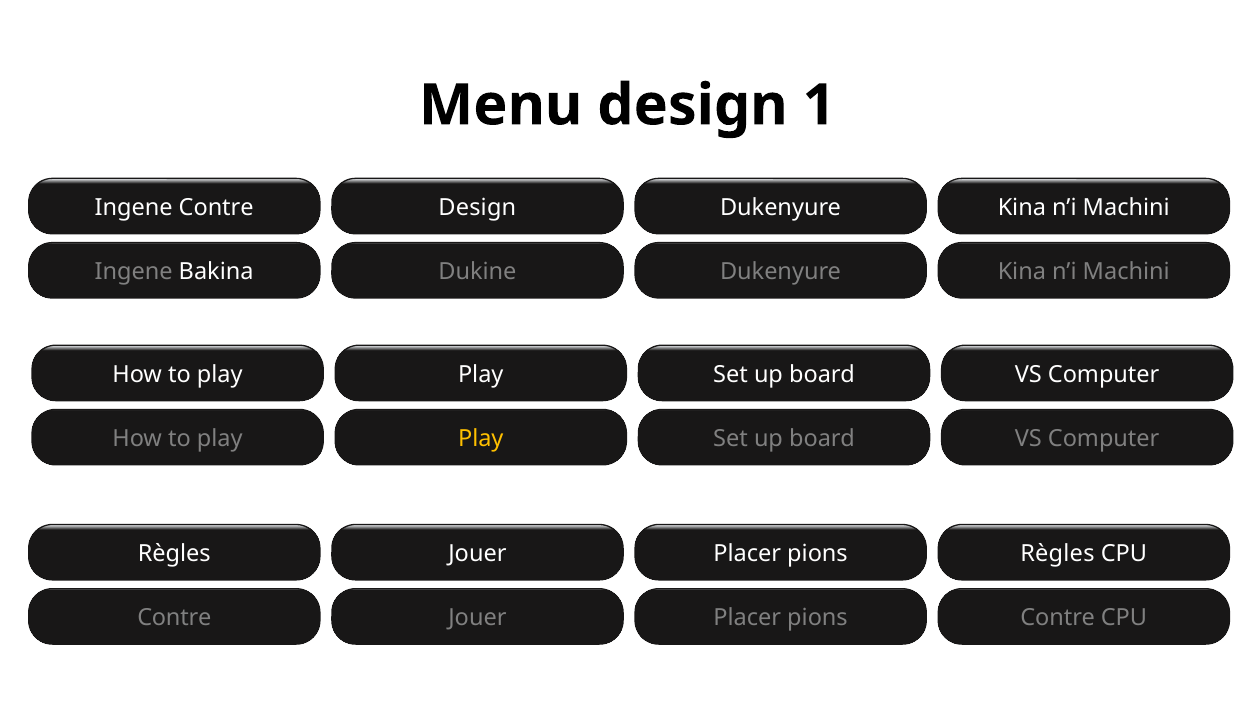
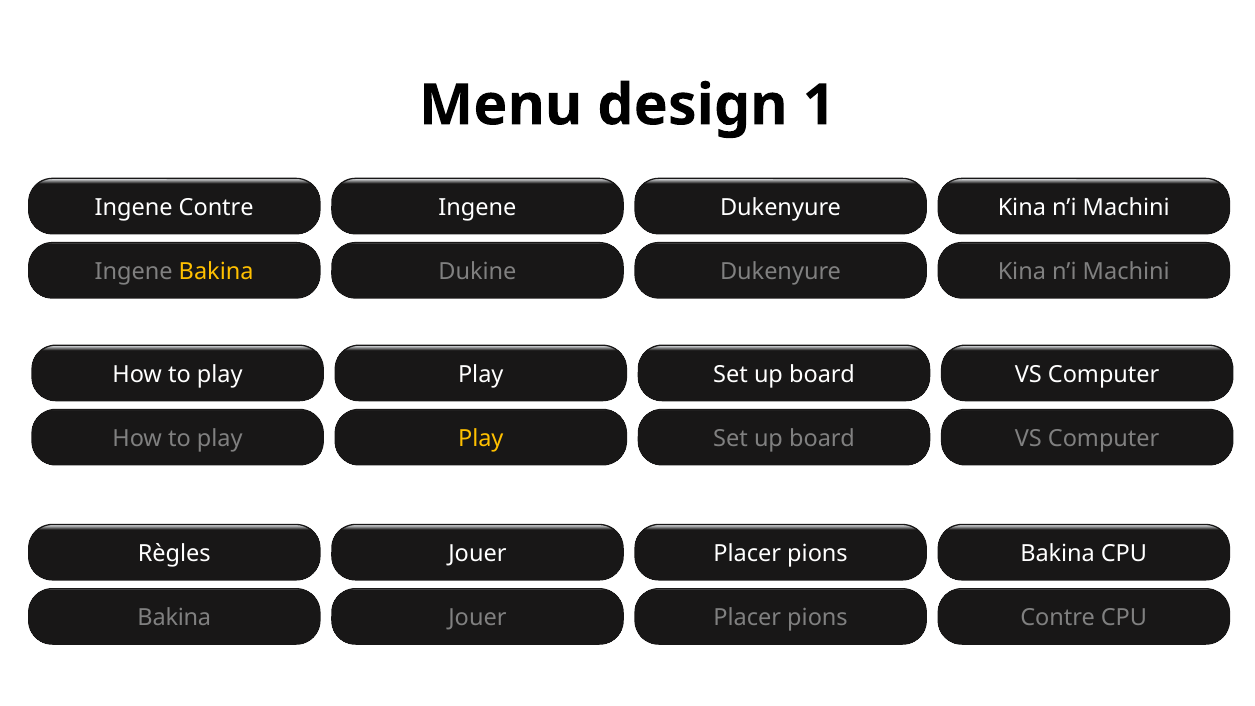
Design: Design -> Ingene (477, 208)
Bakina colour: white -> yellow (216, 272)
pions Règles: Règles -> Bakina (1058, 554)
Contre: Contre -> Bakina (174, 618)
